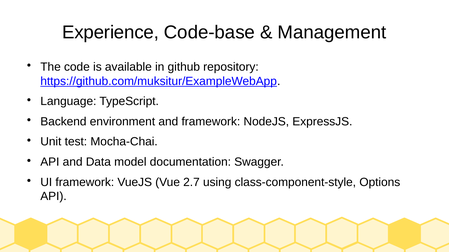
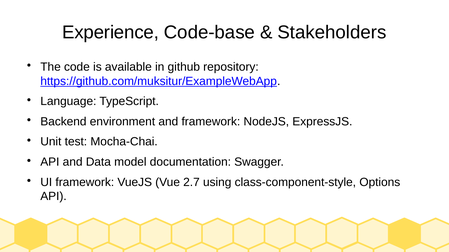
Management: Management -> Stakeholders (332, 32)
